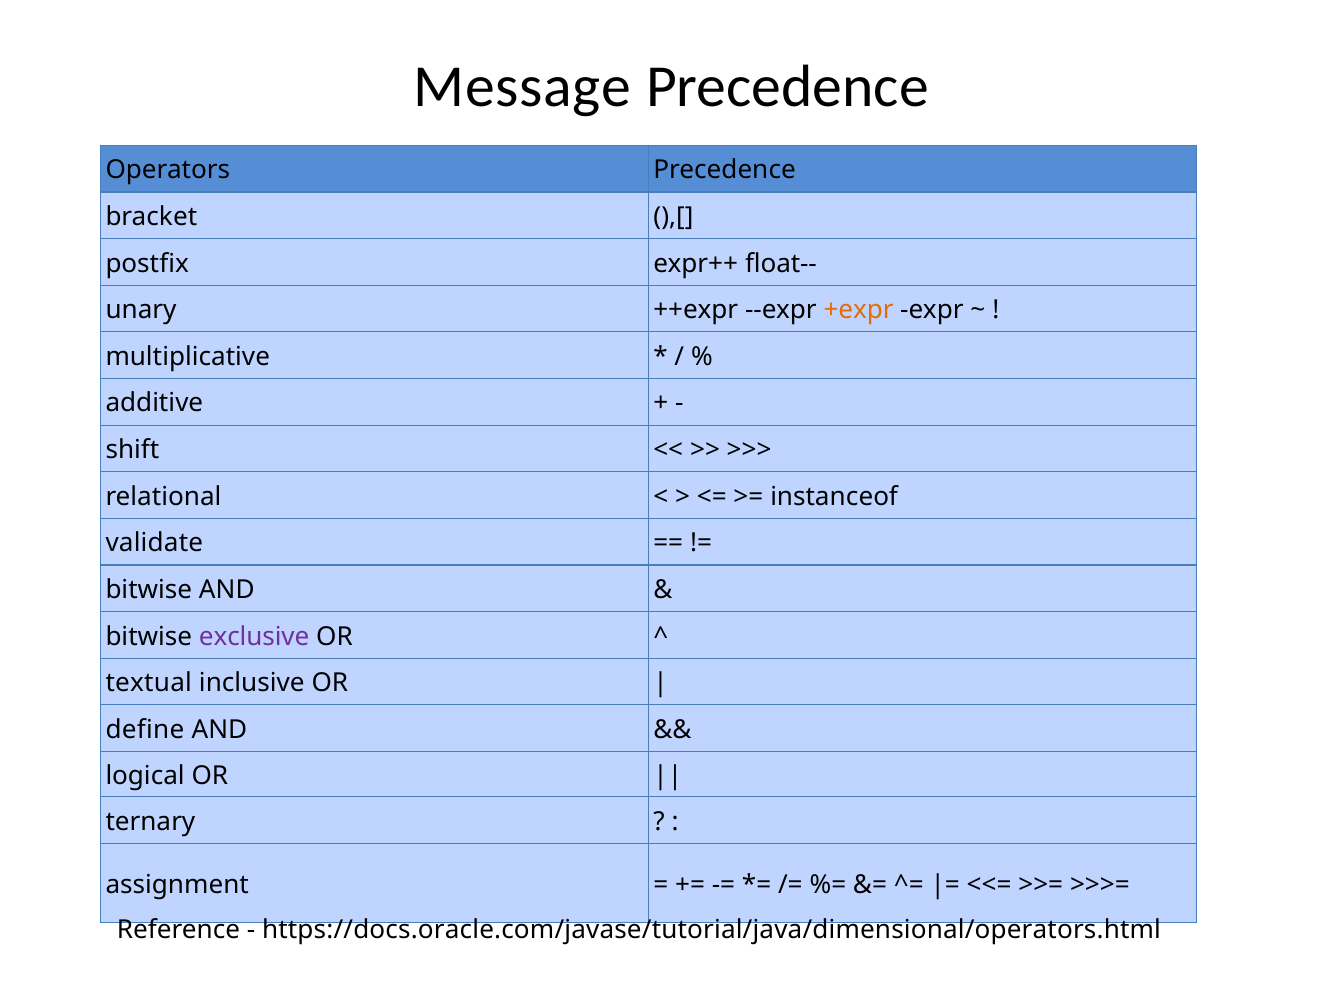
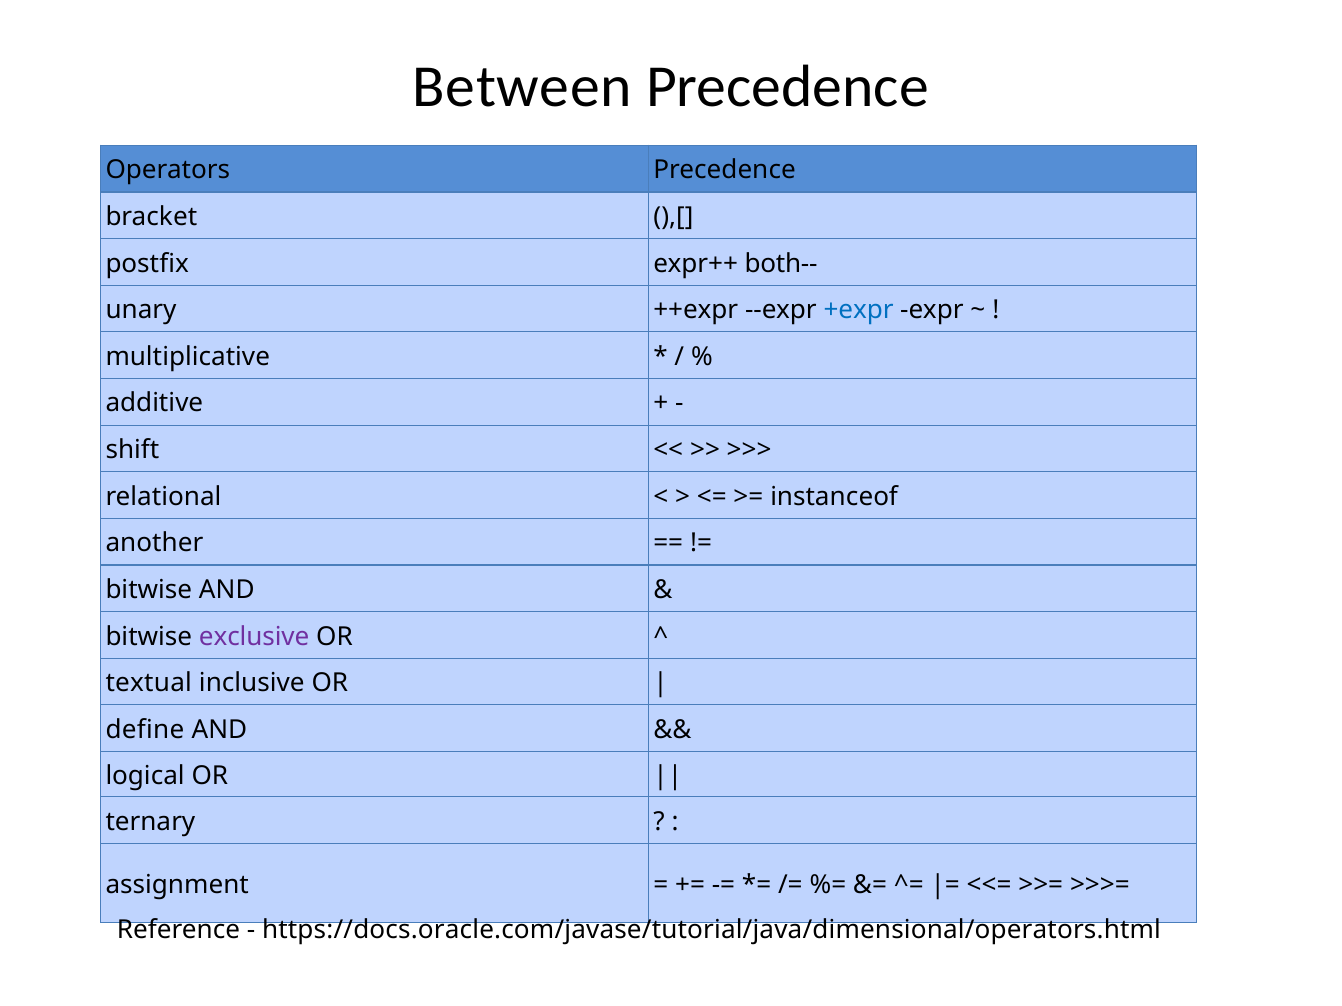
Message: Message -> Between (522, 87)
float--: float-- -> both-- (781, 264)
+expr colour: orange -> blue (859, 310)
validate: validate -> another (154, 544)
